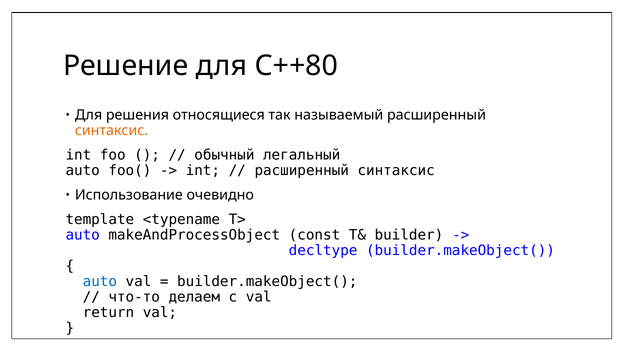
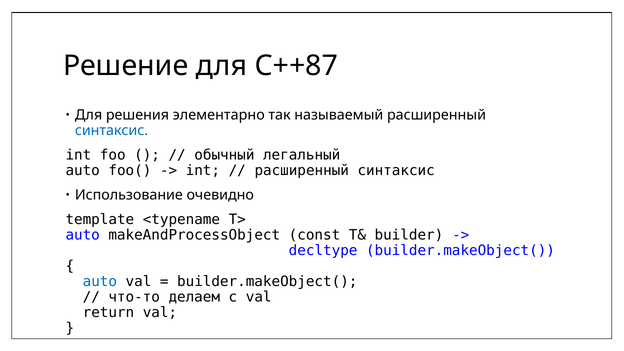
C++80: C++80 -> C++87 (296, 66)
относящиеся: относящиеся -> элементарно (219, 115)
синтаксис colour: orange -> blue (112, 131)
